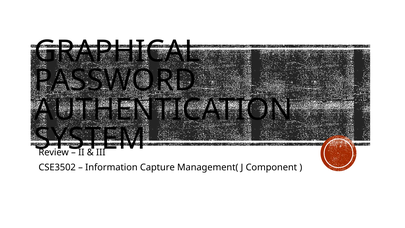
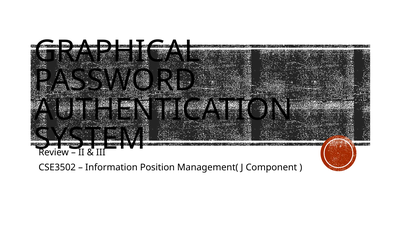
Capture: Capture -> Position (157, 167)
